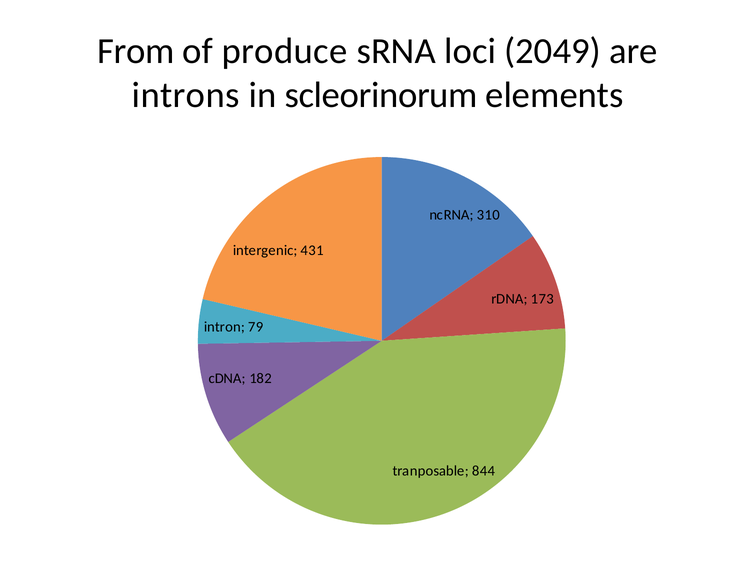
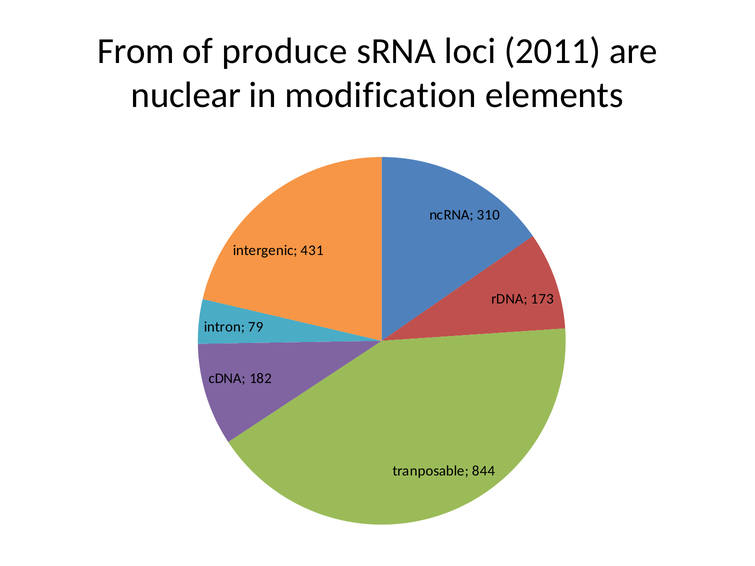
2049: 2049 -> 2011 (553, 51)
introns: introns -> nuclear (186, 95)
scleorinorum: scleorinorum -> modification (381, 95)
